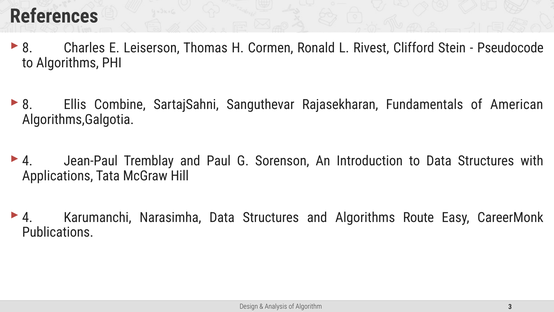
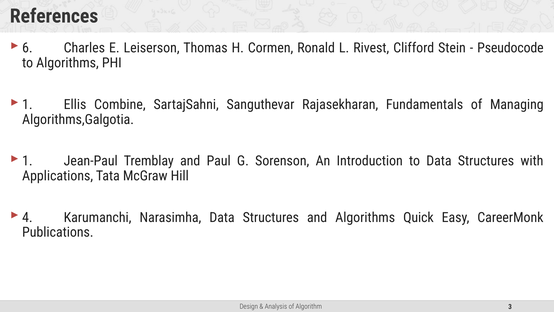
8: 8 -> 6 (27, 48)
8: 8 -> 1 (27, 104)
American: American -> Managing (517, 104)
4: 4 -> 1 (27, 161)
Route: Route -> Quick (418, 217)
